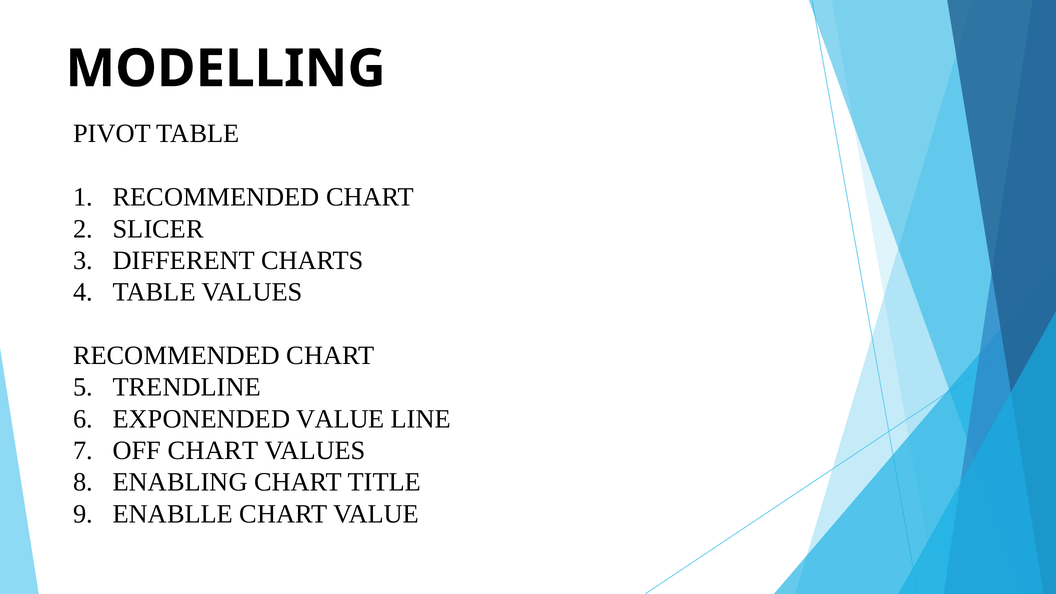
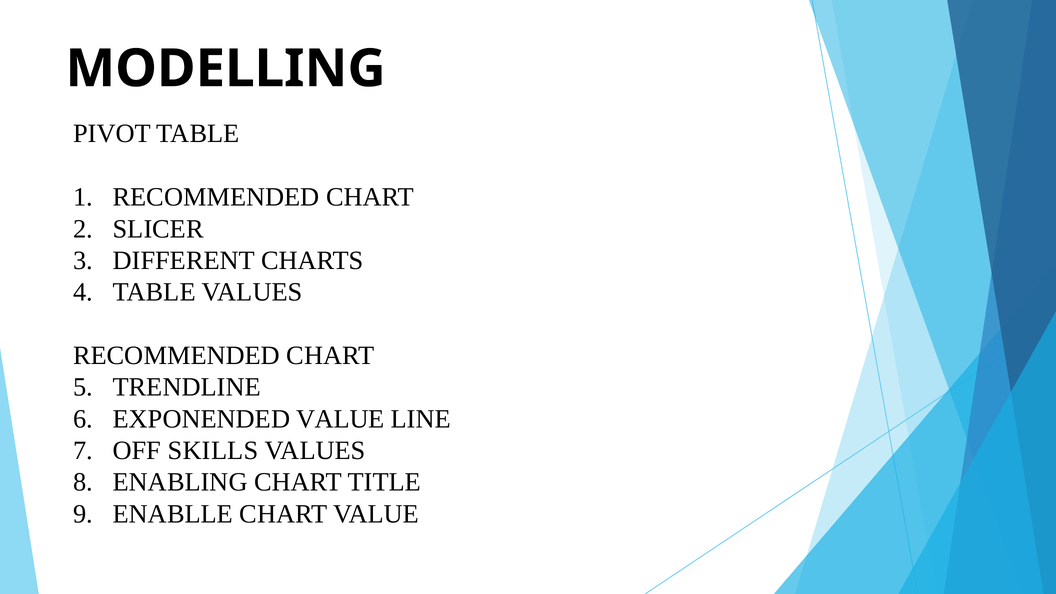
OFF CHART: CHART -> SKILLS (213, 451)
